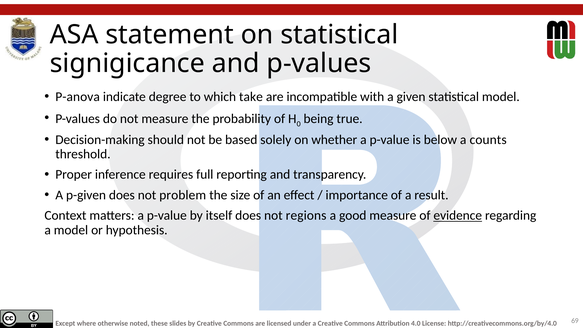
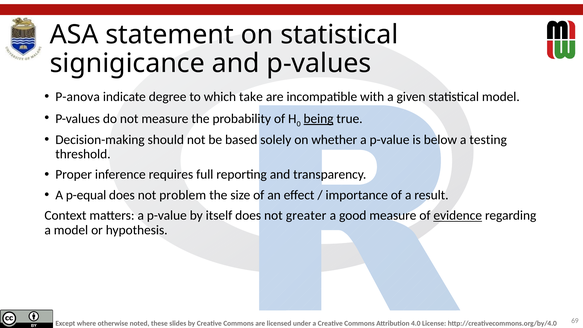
being underline: none -> present (318, 119)
counts: counts -> testing (488, 140)
p-given: p-given -> p-equal (86, 195)
regions: regions -> greater (306, 216)
